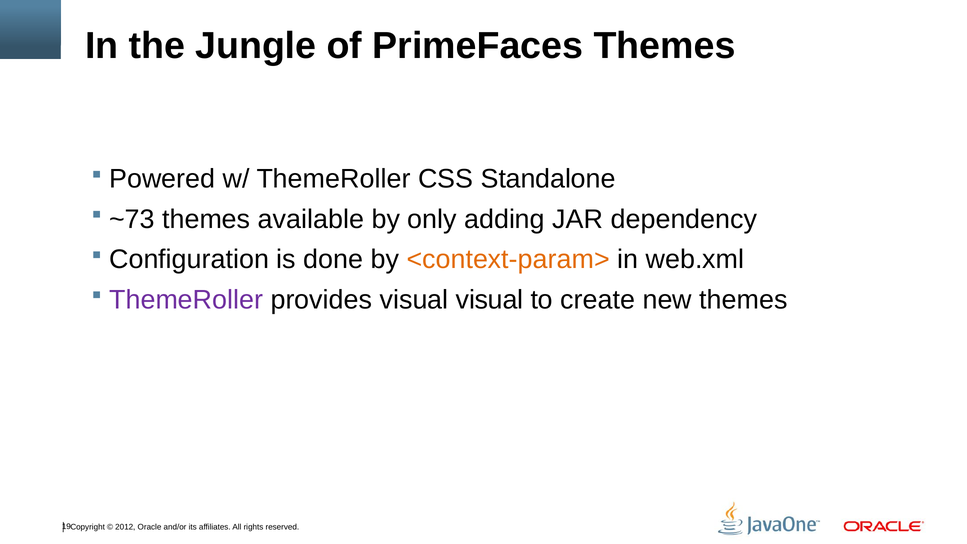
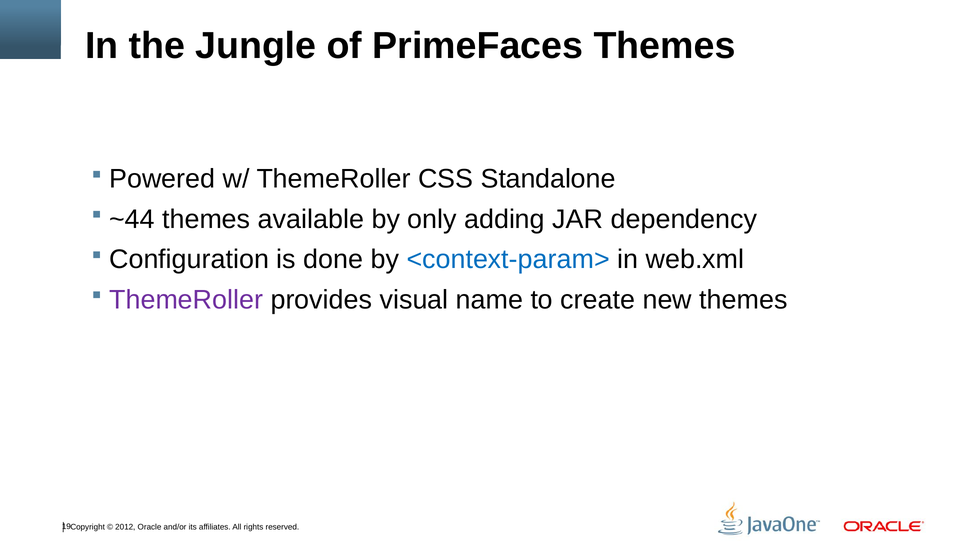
~73: ~73 -> ~44 (132, 219)
<context-param> colour: orange -> blue (508, 260)
visual visual: visual -> name (489, 300)
